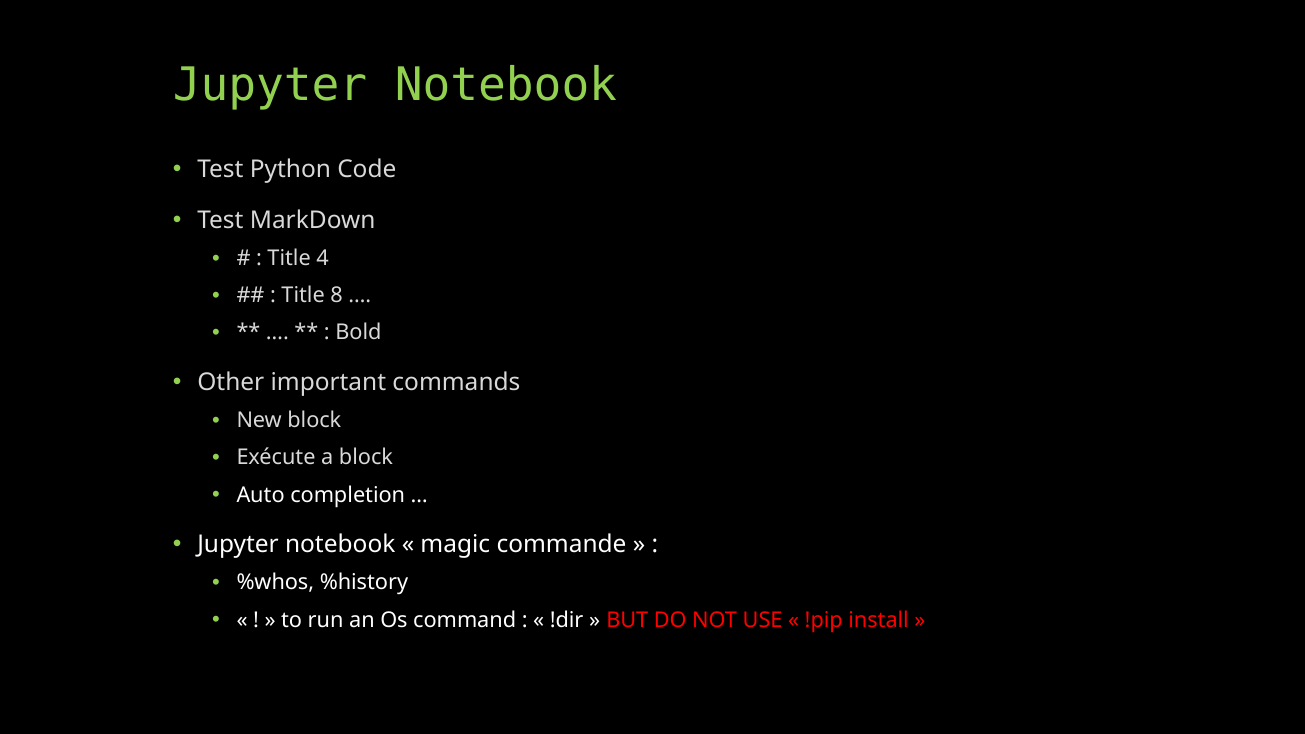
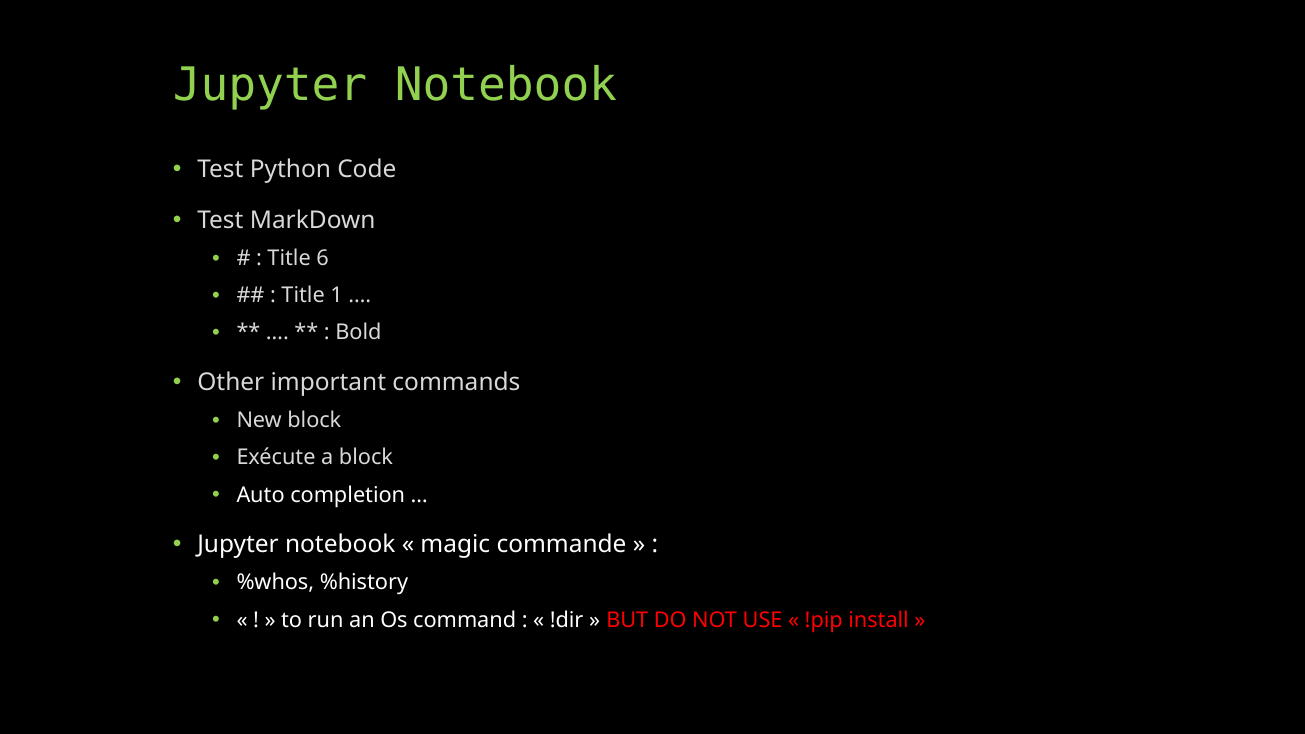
4: 4 -> 6 (323, 259)
8: 8 -> 1 (337, 296)
